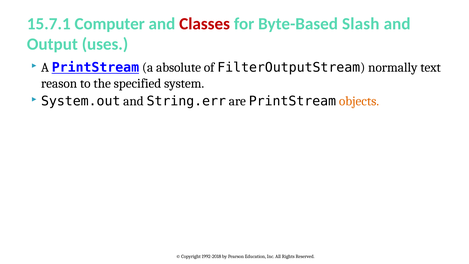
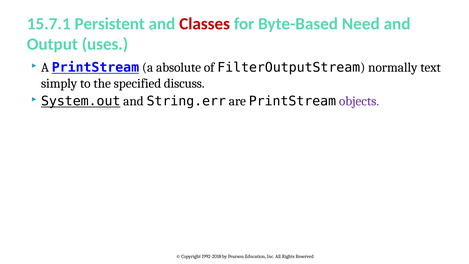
Computer: Computer -> Persistent (110, 24)
Slash: Slash -> Need (361, 24)
reason: reason -> simply (59, 83)
system: system -> discuss (184, 83)
System.out underline: none -> present (81, 101)
objects colour: orange -> purple (359, 101)
